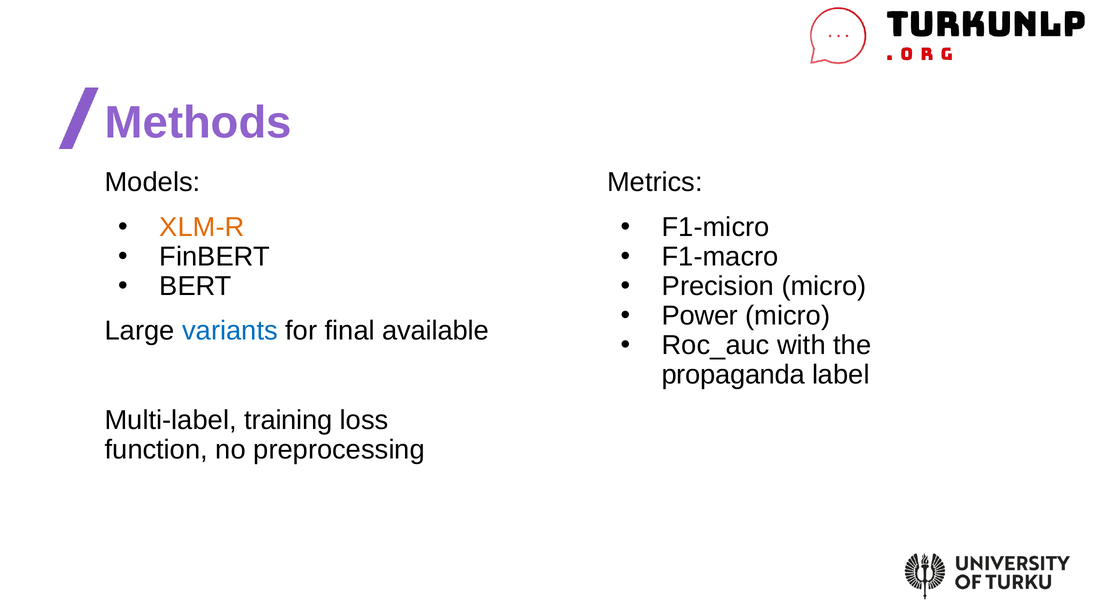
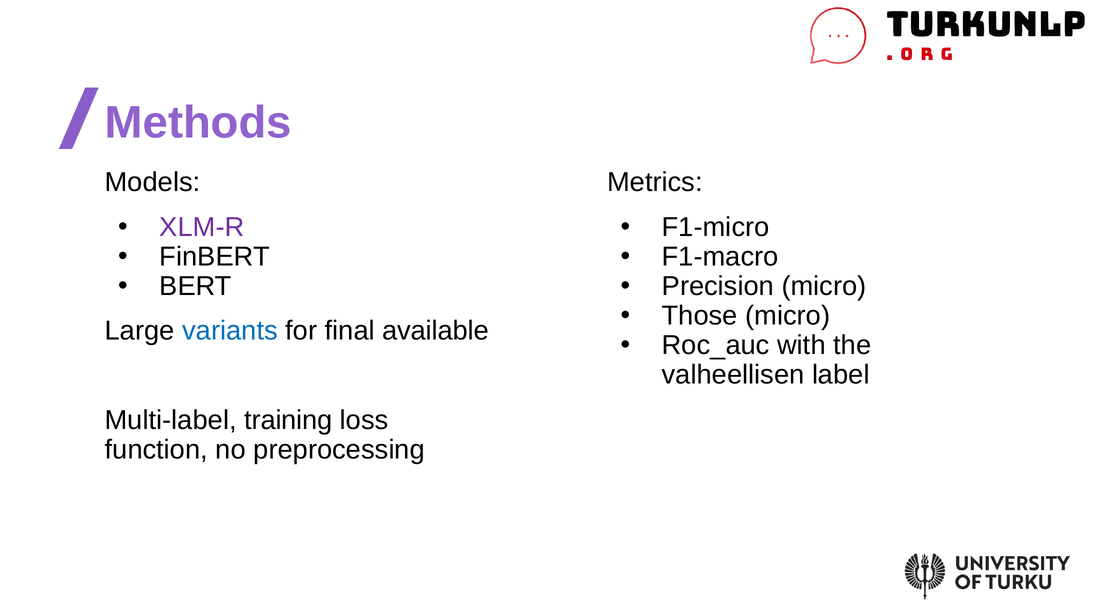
XLM-R colour: orange -> purple (202, 227)
Power: Power -> Those (700, 316)
propaganda: propaganda -> valheellisen (733, 375)
